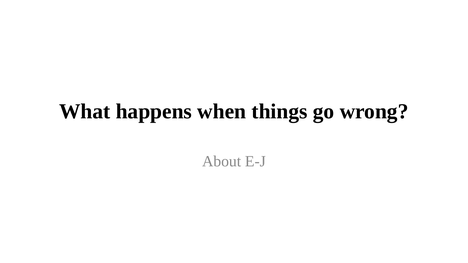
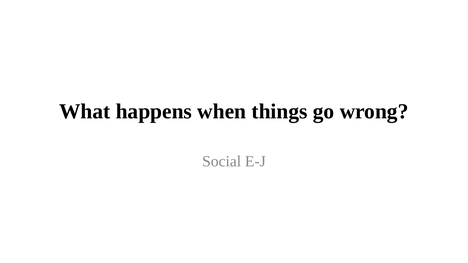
About: About -> Social (222, 161)
